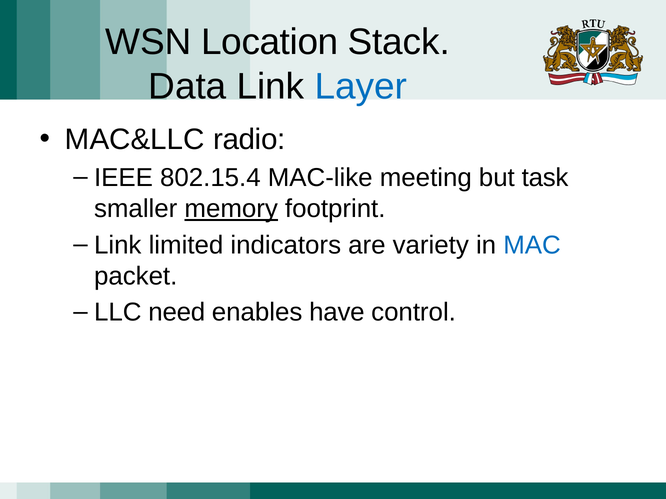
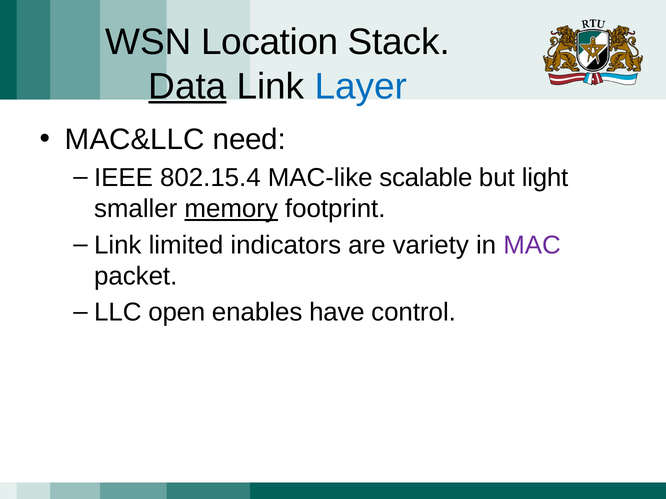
Data underline: none -> present (187, 86)
radio: radio -> need (249, 140)
meeting: meeting -> scalable (426, 178)
task: task -> light (545, 178)
MAC colour: blue -> purple (532, 245)
need: need -> open (177, 313)
